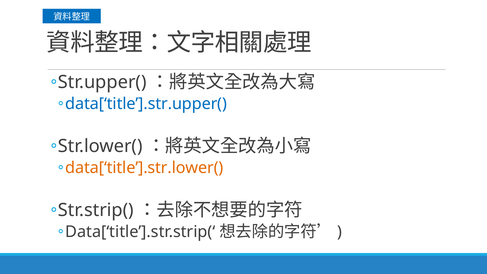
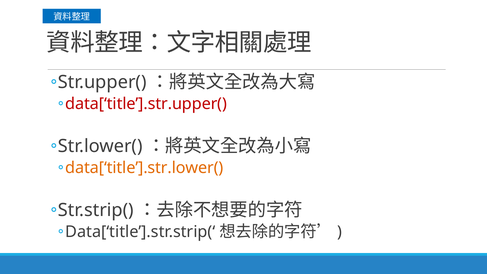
data[‘title’].str.upper( colour: blue -> red (146, 104)
